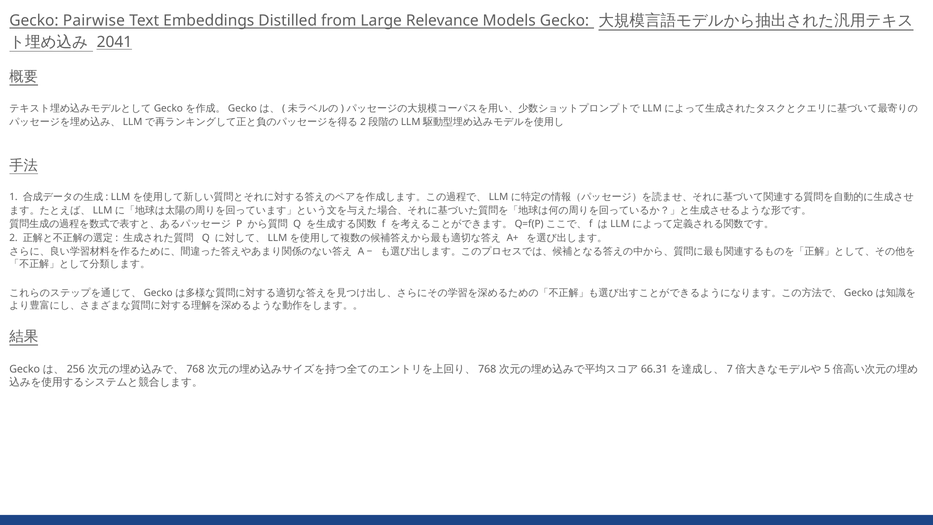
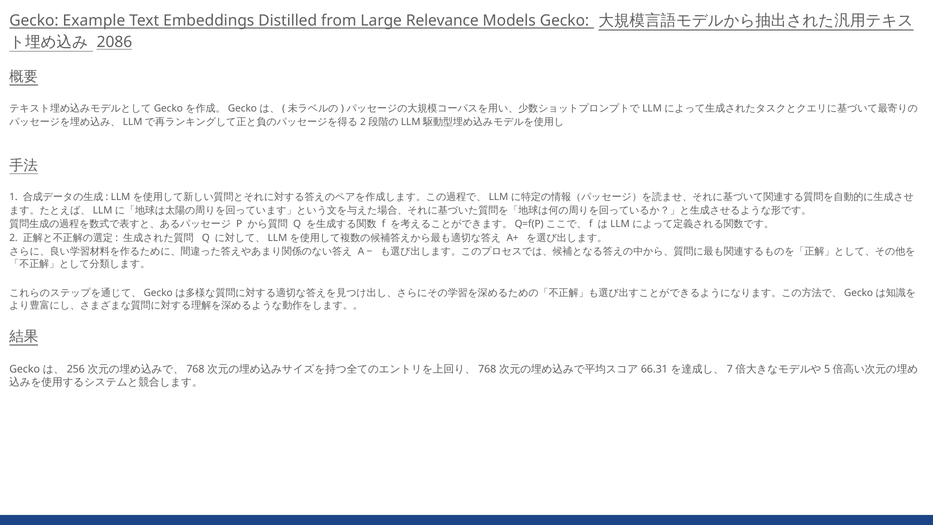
Pairwise: Pairwise -> Example (94, 21)
2041: 2041 -> 2086 (114, 42)
